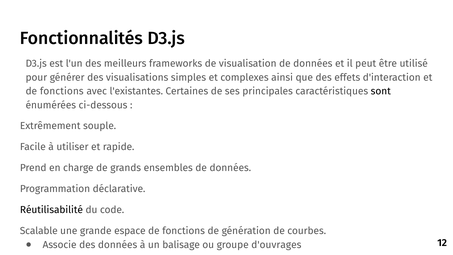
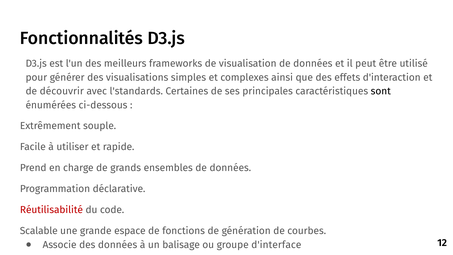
fonctions: fonctions -> découvrir (62, 91)
l'existantes: l'existantes -> l'standards (136, 91)
Réutilisabilité colour: black -> red (51, 210)
d'ouvrages: d'ouvrages -> d'interface (276, 245)
